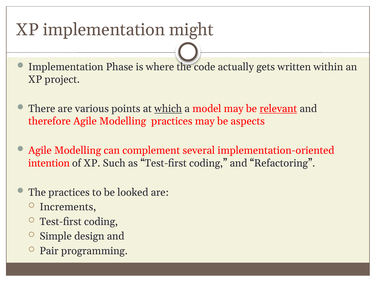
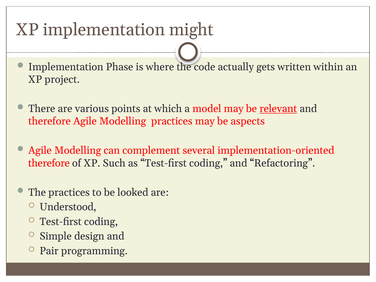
which underline: present -> none (168, 109)
intention: intention -> therefore (49, 163)
Increments: Increments -> Understood (68, 207)
